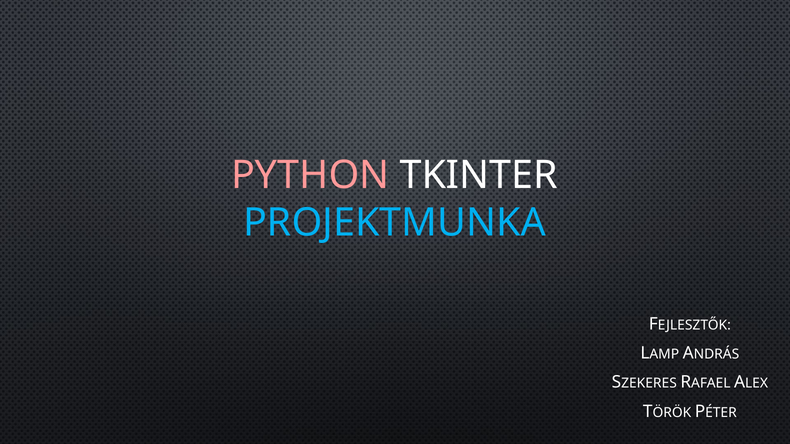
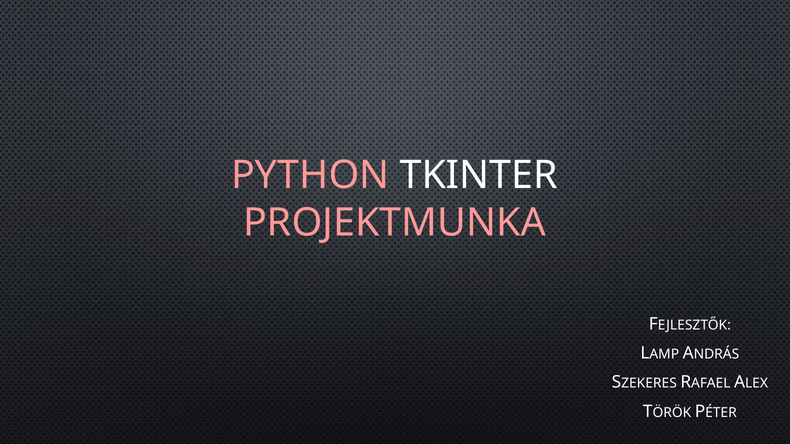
PROJEKTMUNKA colour: light blue -> pink (394, 223)
